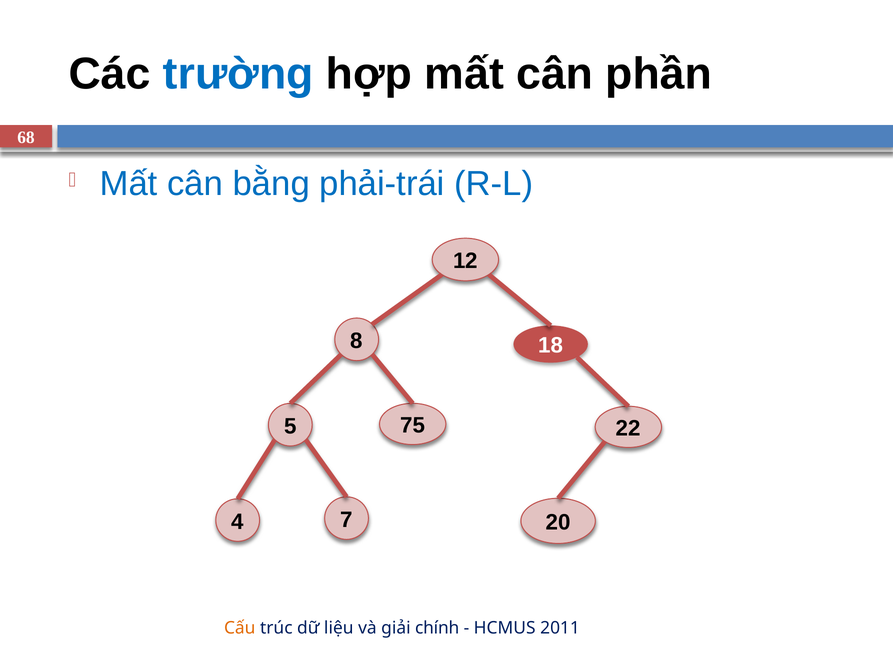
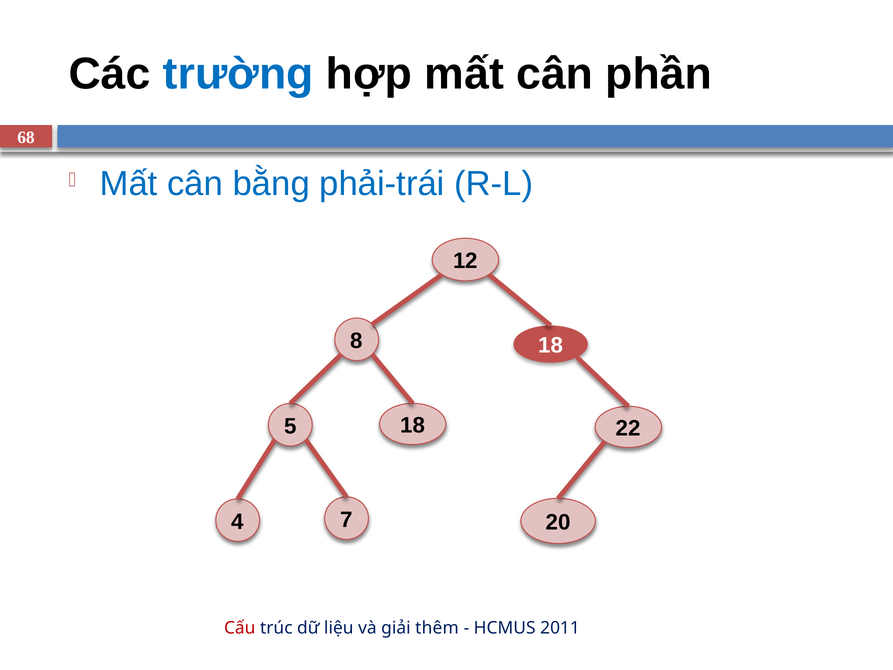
5 75: 75 -> 18 (413, 425)
Cấu colour: orange -> red (240, 628)
chính: chính -> thêm (437, 628)
